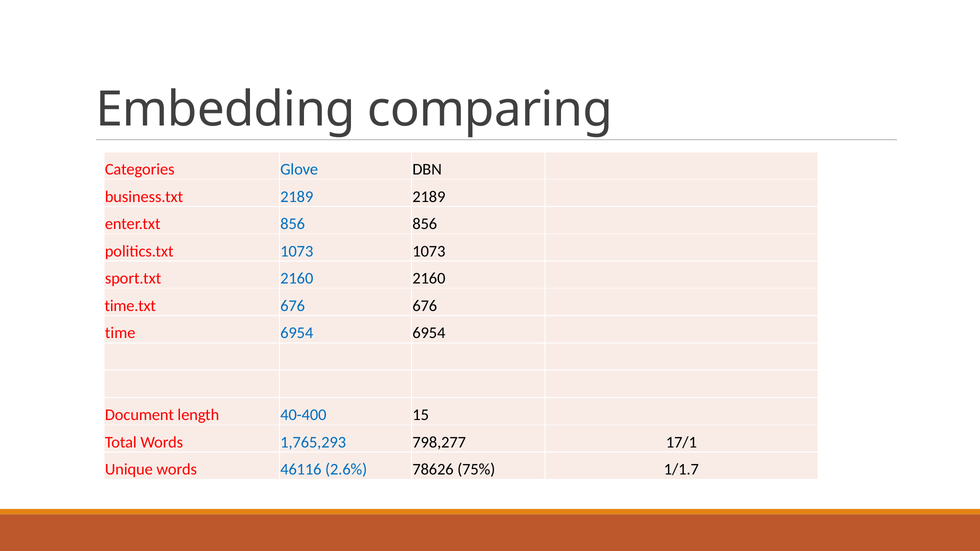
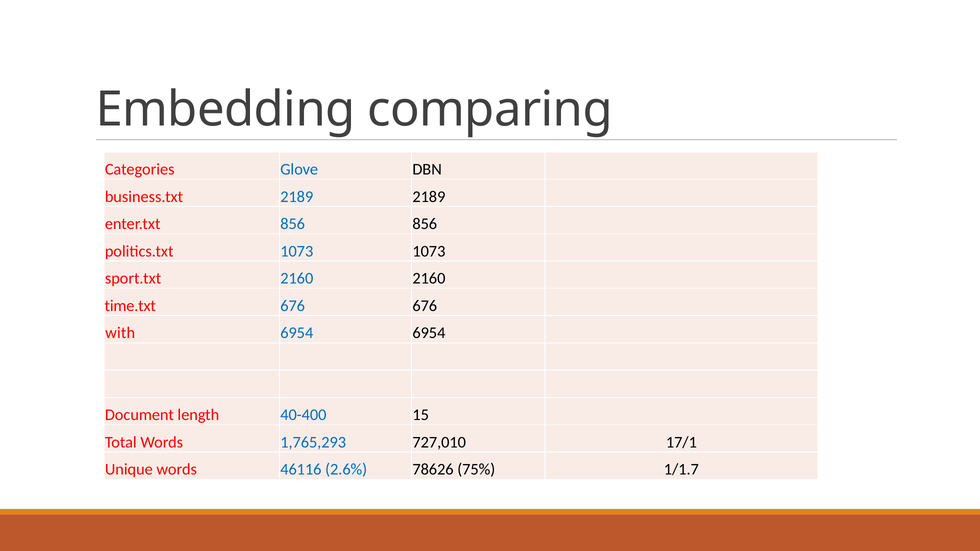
time: time -> with (120, 333)
798,277: 798,277 -> 727,010 (439, 442)
